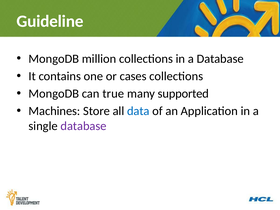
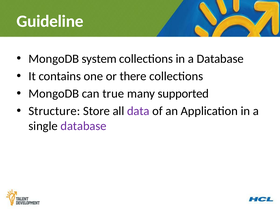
million: million -> system (99, 59)
cases: cases -> there (133, 76)
Machines: Machines -> Structure (54, 111)
data colour: blue -> purple (138, 111)
